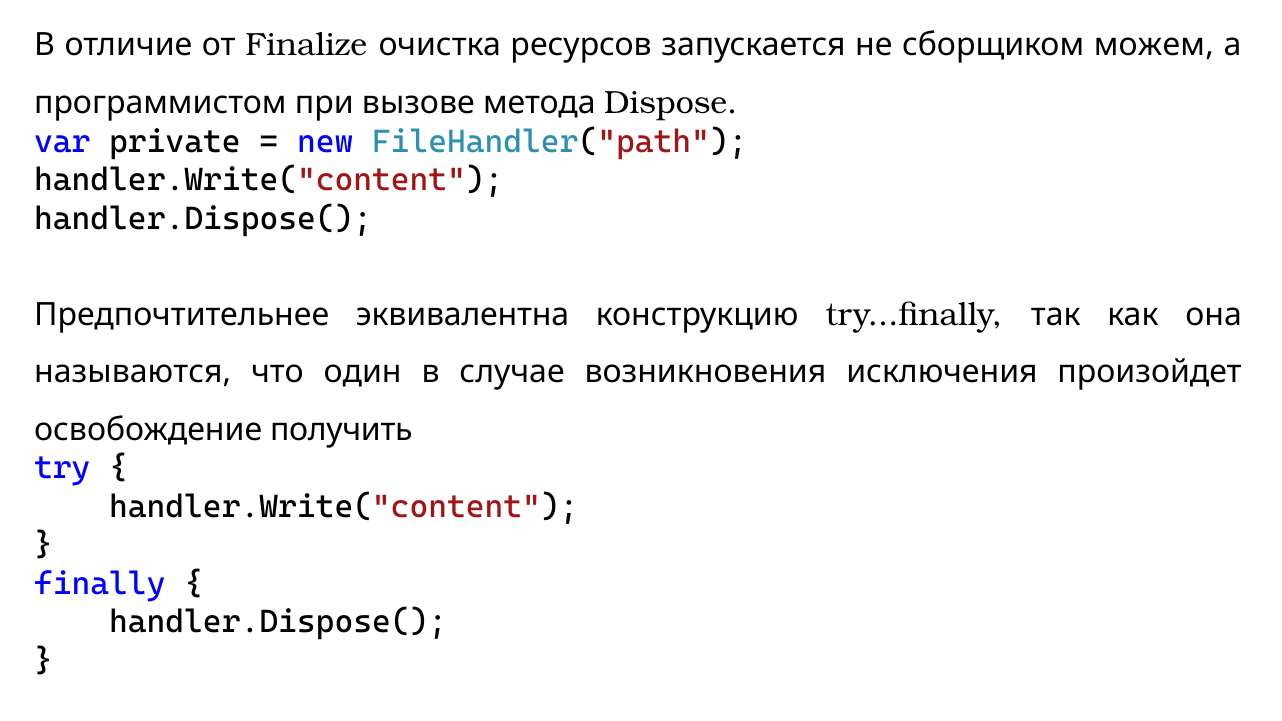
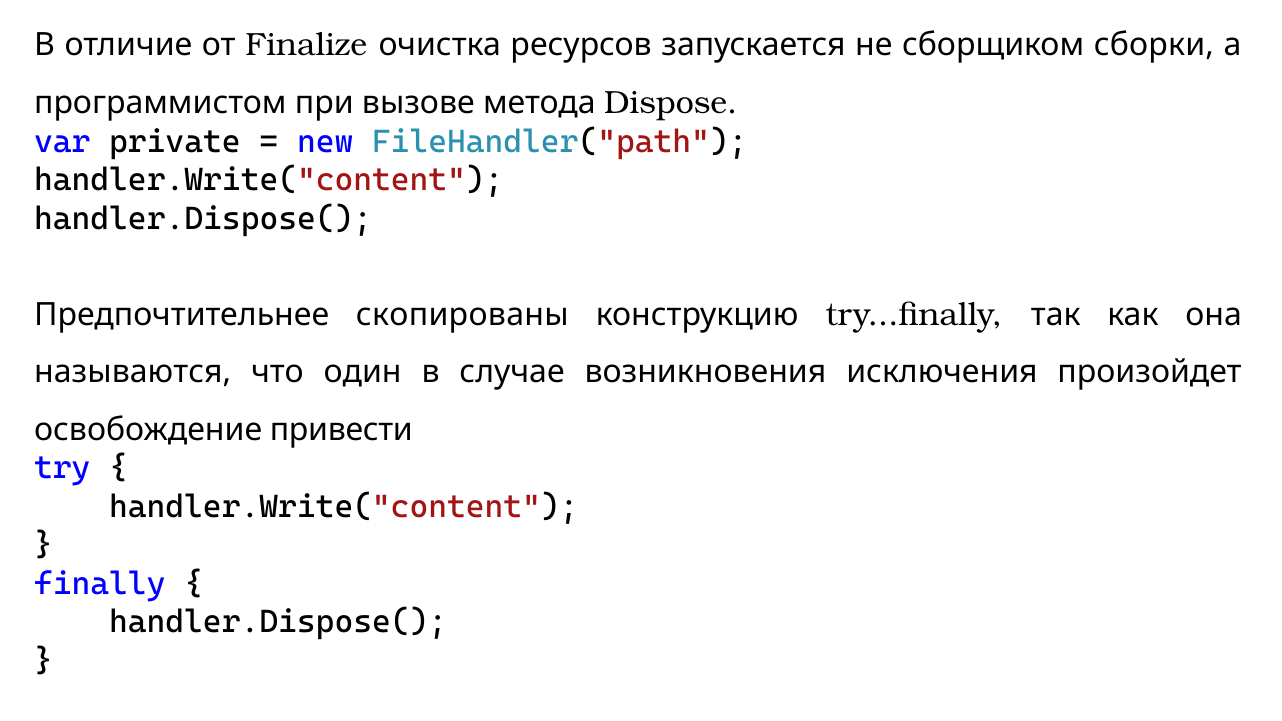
можем: можем -> сборки (1154, 45)
эквивалентна: эквивалентна -> скопированы (462, 315)
получить: получить -> привести (341, 430)
